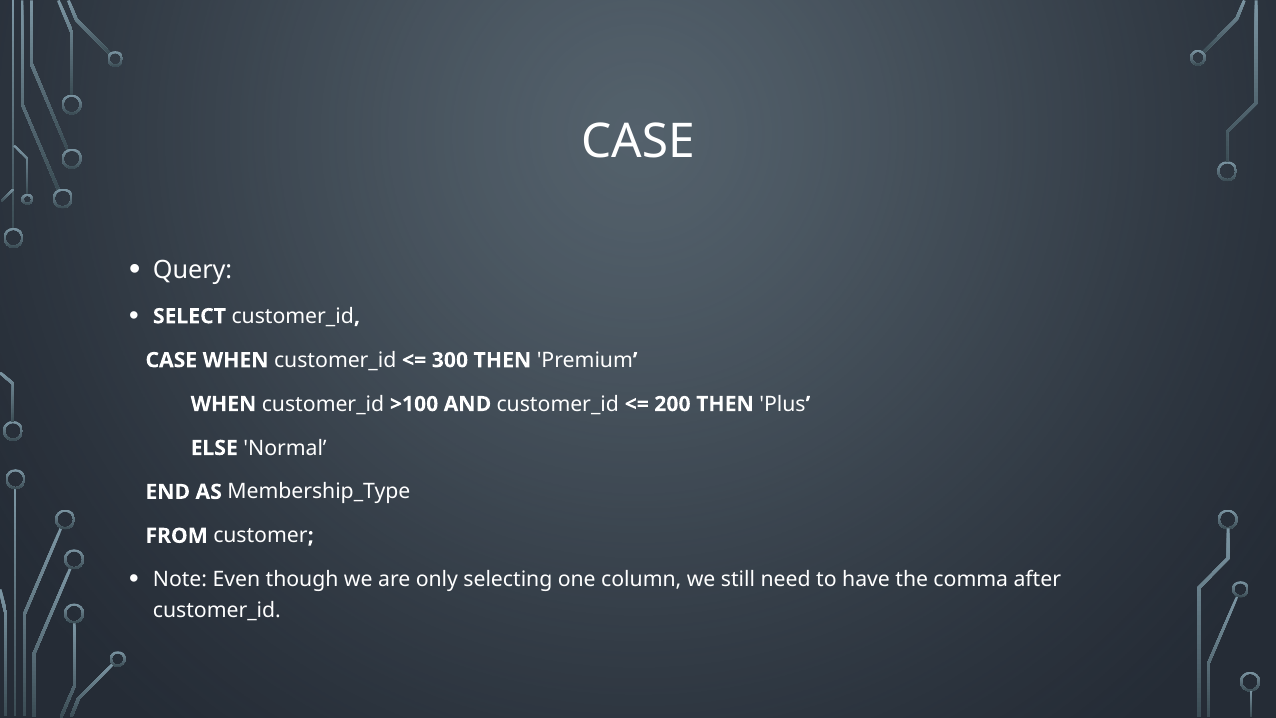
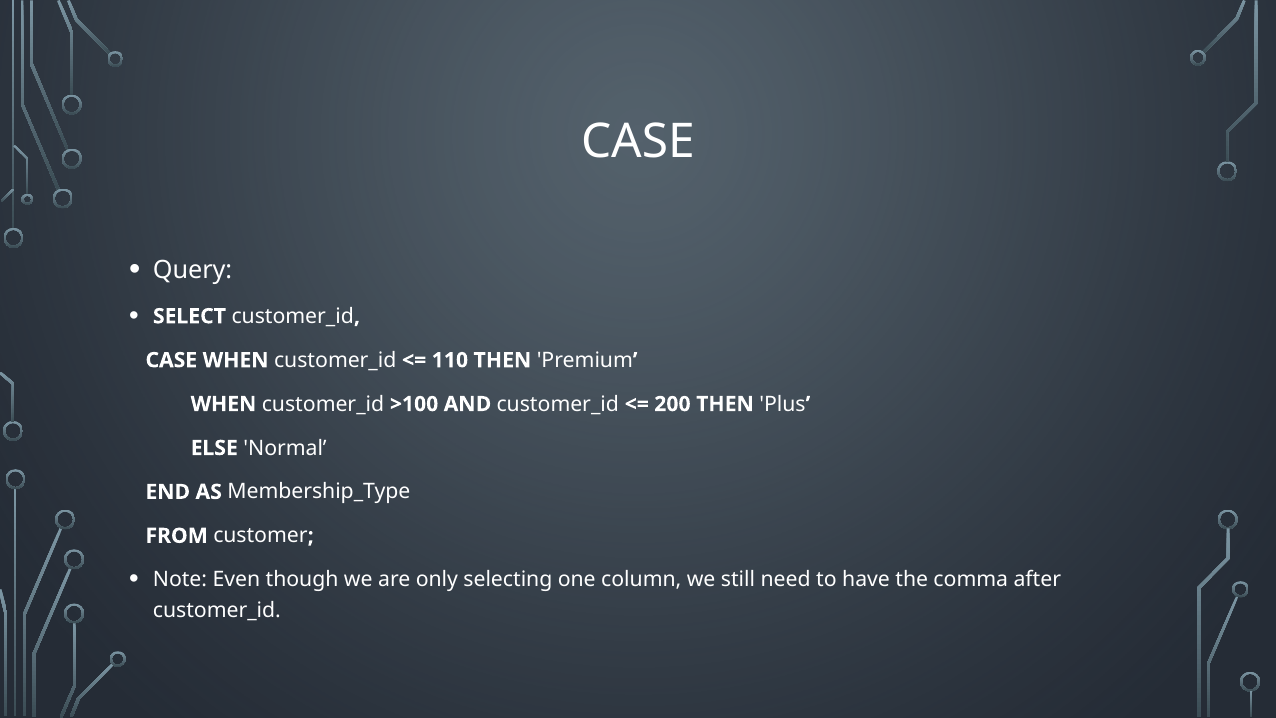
300: 300 -> 110 (450, 360)
